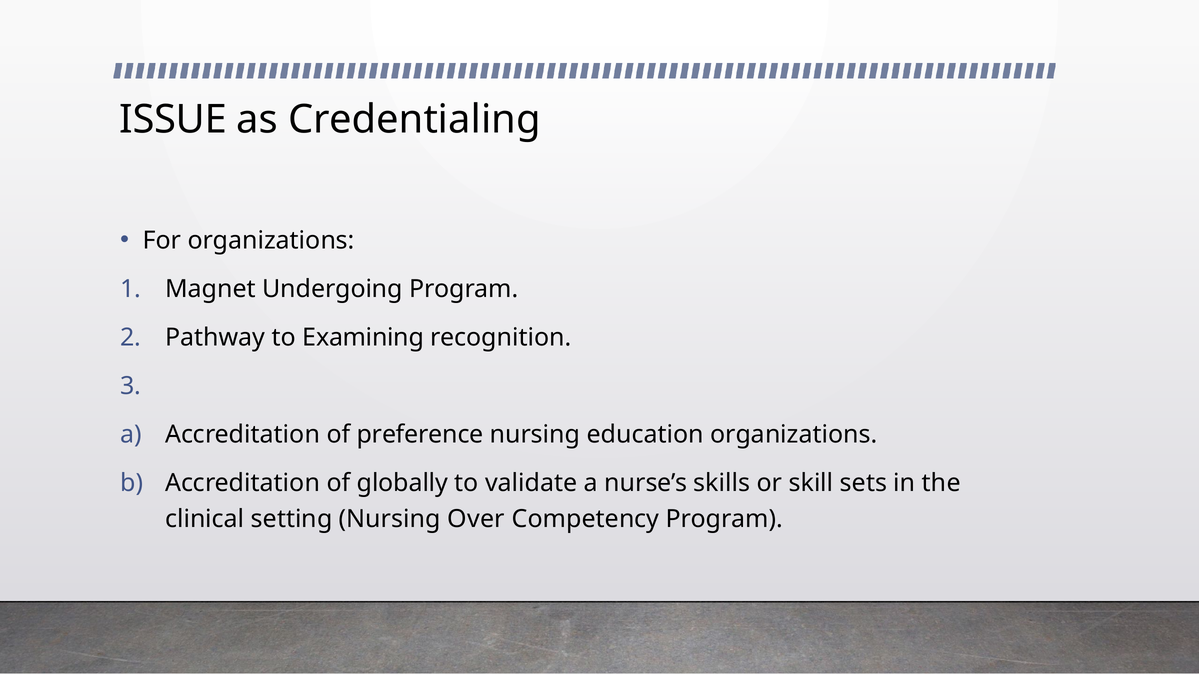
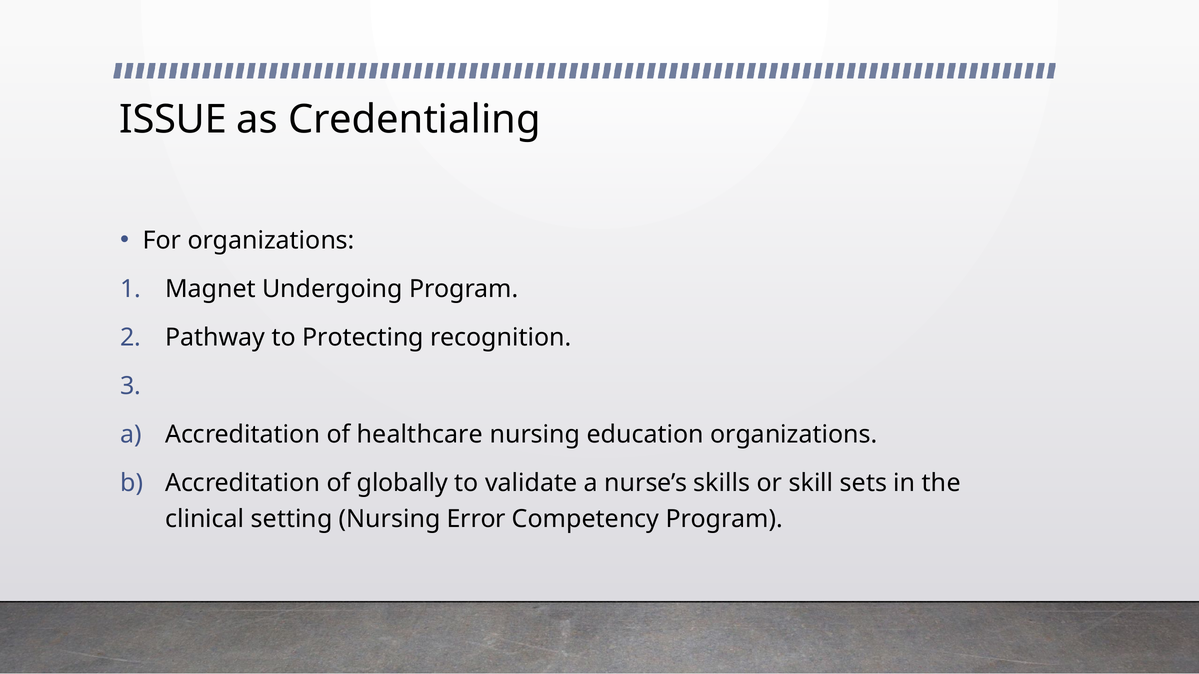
Examining: Examining -> Protecting (363, 338)
preference: preference -> healthcare (420, 435)
Over: Over -> Error (476, 519)
